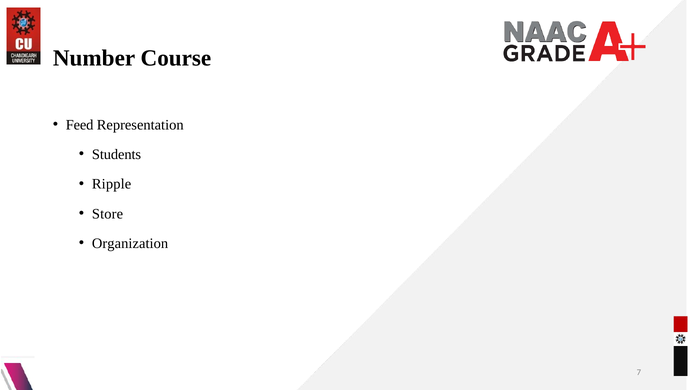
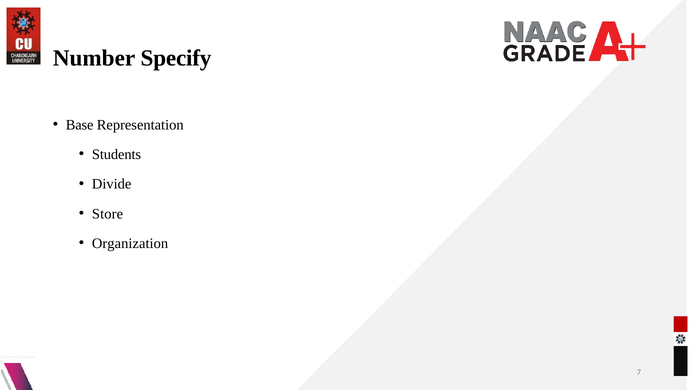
Course: Course -> Specify (176, 58)
Feed: Feed -> Base (80, 125)
Ripple: Ripple -> Divide (112, 184)
